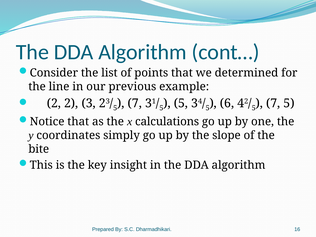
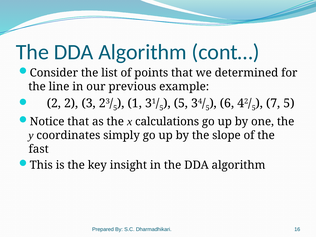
7: 7 -> 1 (135, 103)
bite: bite -> fast (39, 149)
